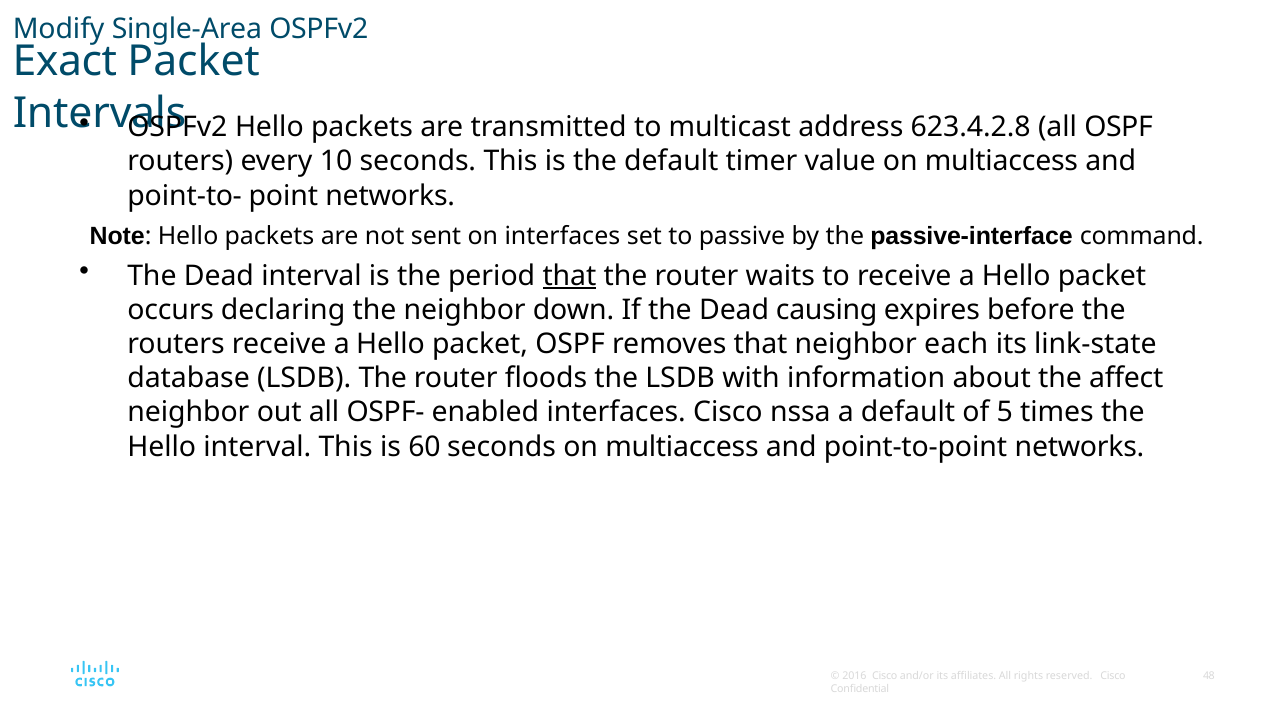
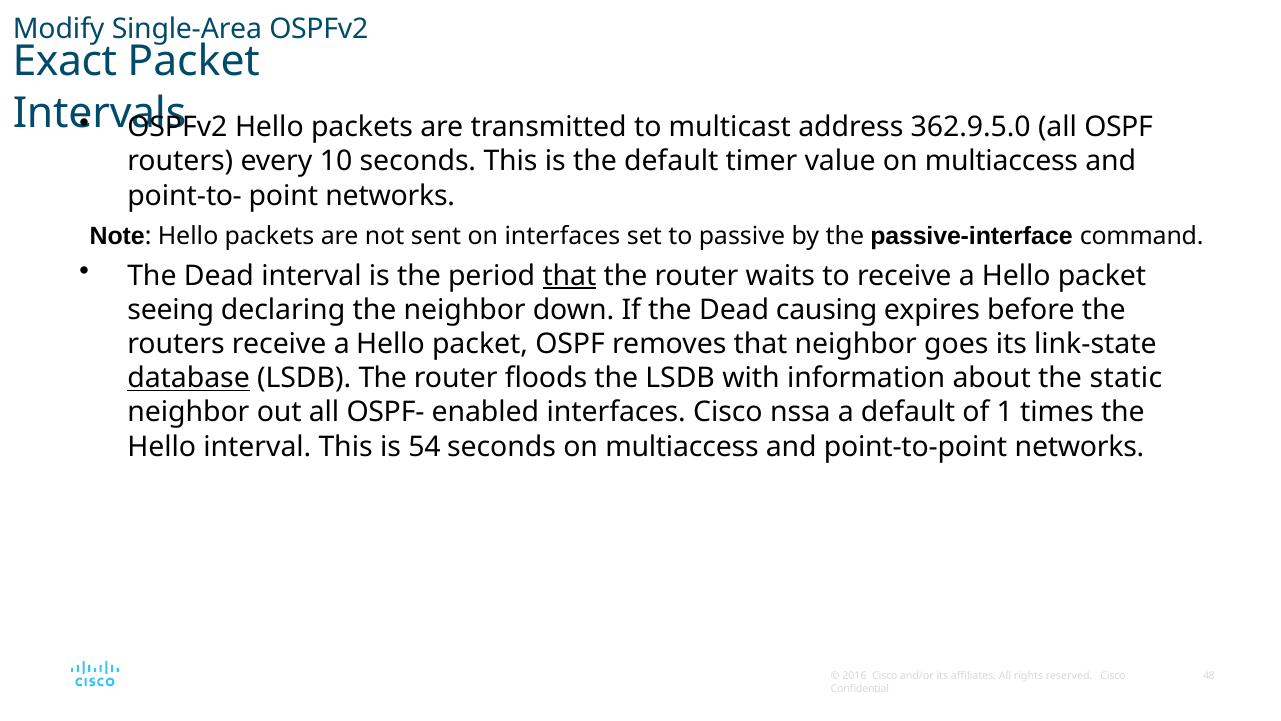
623.4.2.8: 623.4.2.8 -> 362.9.5.0 (971, 127)
occurs: occurs -> seeing (171, 310)
each: each -> goes (956, 344)
database underline: none -> present (189, 378)
affect: affect -> static (1126, 378)
5: 5 -> 1 (1005, 412)
60: 60 -> 54 (425, 446)
